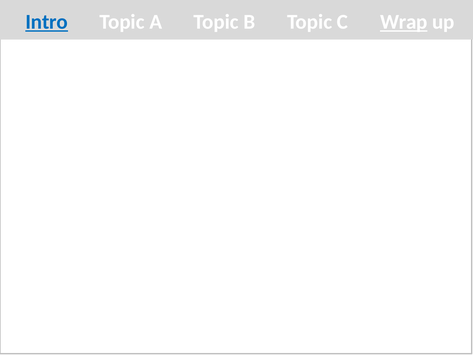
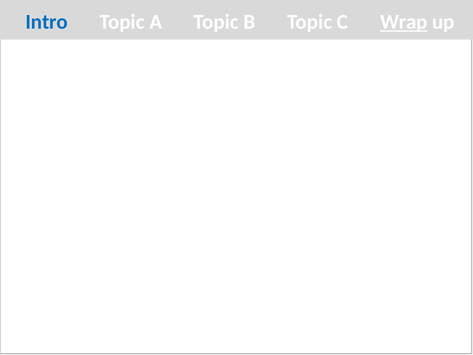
Intro underline: present -> none (47, 22)
